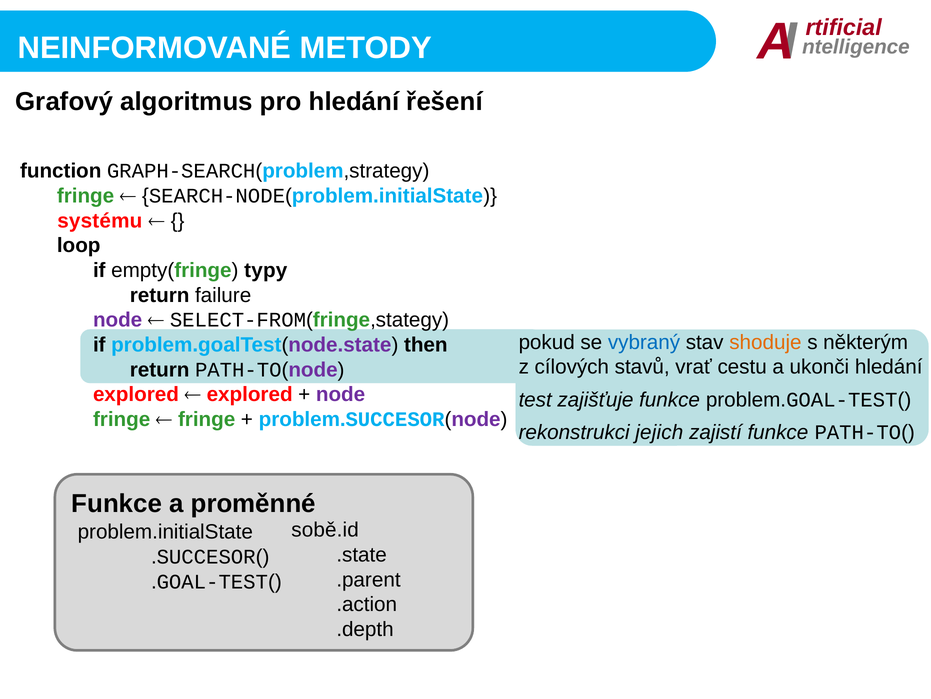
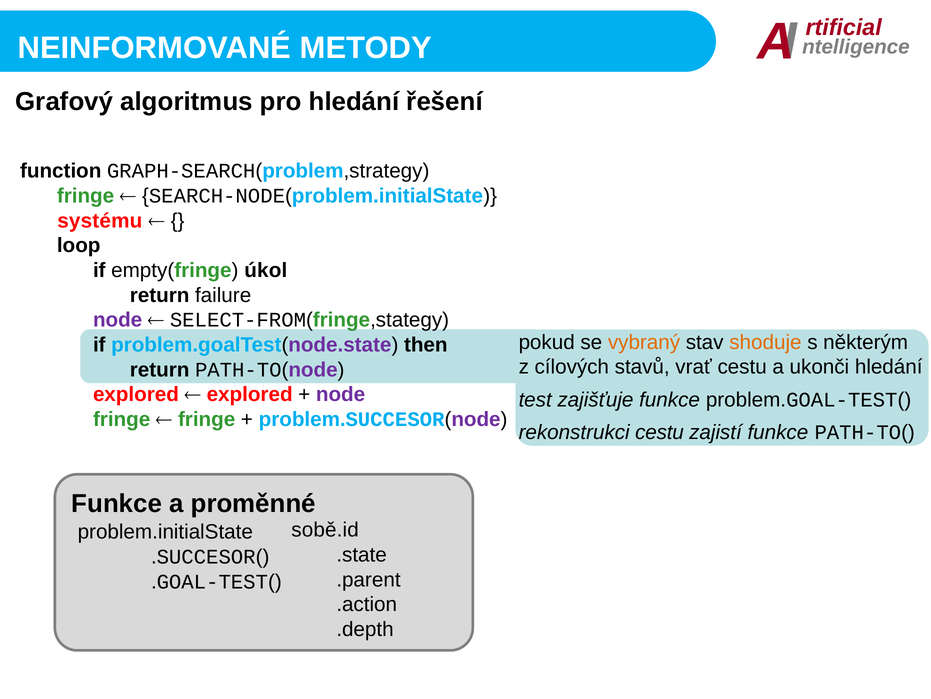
typy: typy -> úkol (266, 270)
vybraný colour: blue -> orange (644, 342)
rekonstrukci jejich: jejich -> cestu (659, 432)
